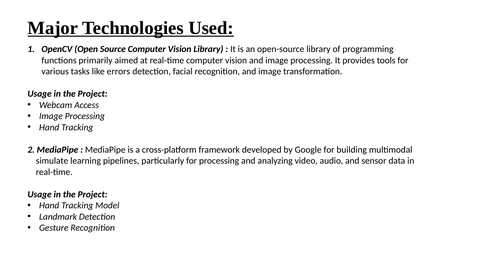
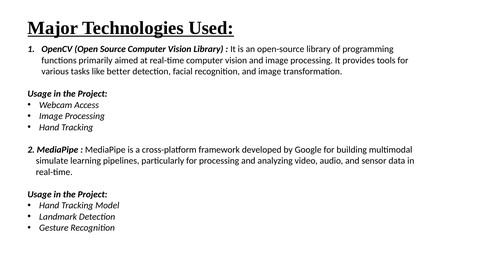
errors: errors -> better (119, 72)
